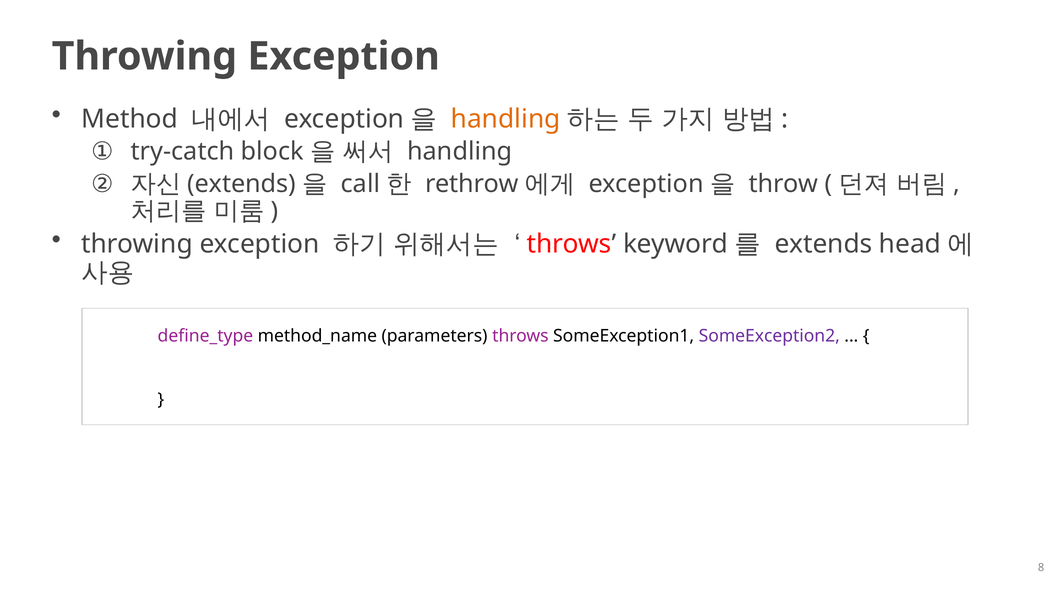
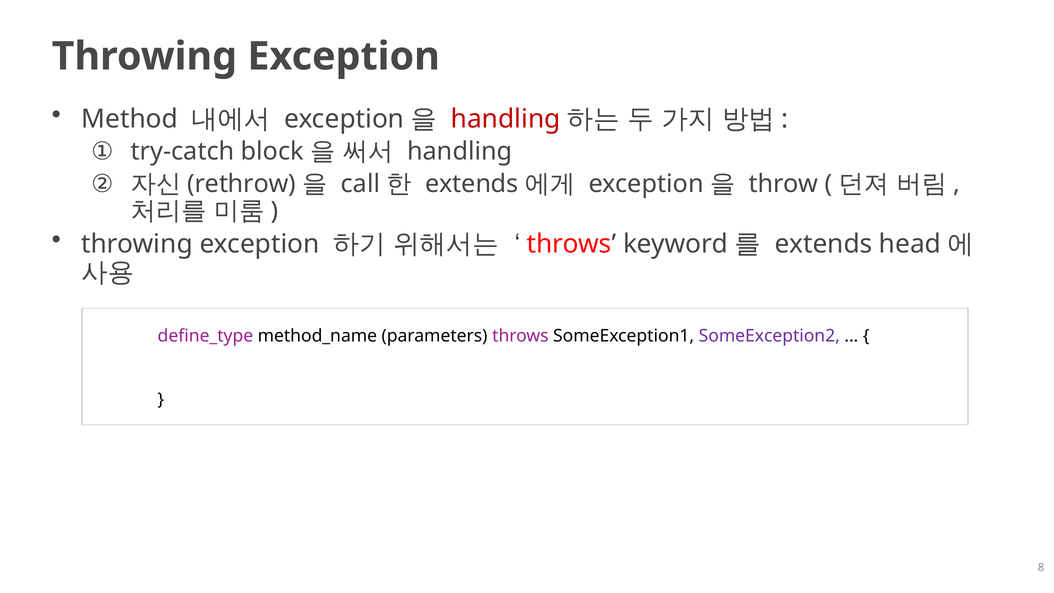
handling colour: orange -> red (506, 119)
extends: extends -> rethrow (242, 184)
rethrow: rethrow -> extends (472, 184)
